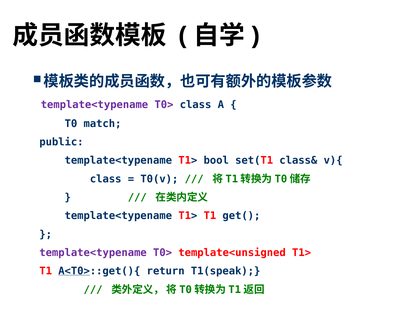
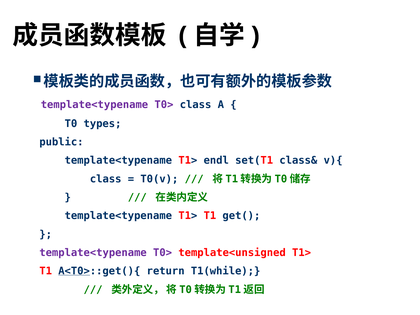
match: match -> types (102, 124)
bool: bool -> endl (216, 161)
T1(speak: T1(speak -> T1(while (226, 271)
